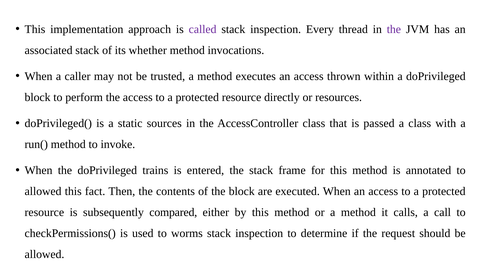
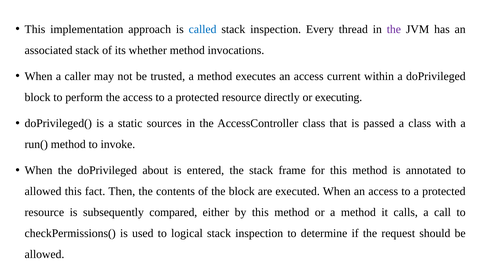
called colour: purple -> blue (203, 29)
thrown: thrown -> current (344, 76)
resources: resources -> executing (339, 97)
trains: trains -> about (155, 170)
worms: worms -> logical (187, 233)
